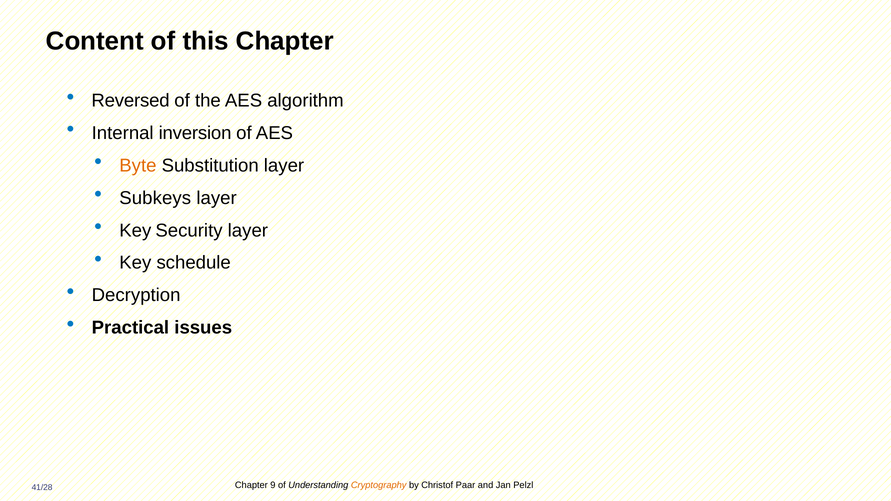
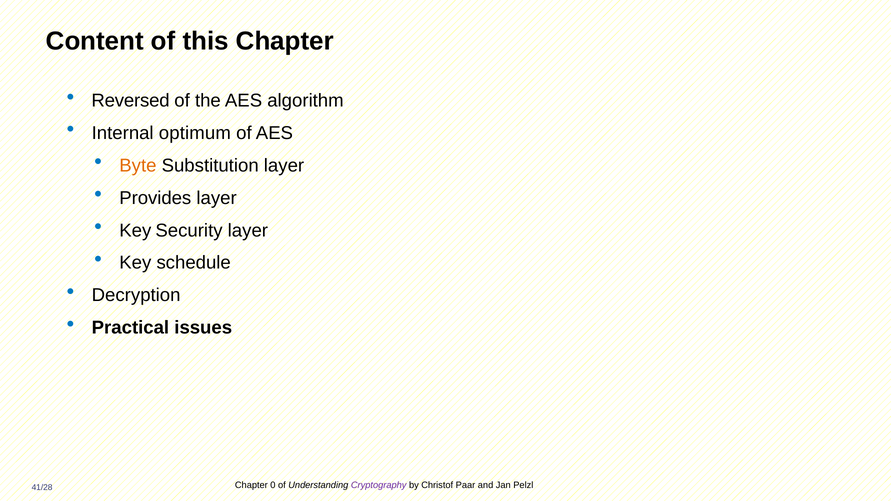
inversion: inversion -> optimum (195, 133)
Subkeys: Subkeys -> Provides (155, 198)
9: 9 -> 0 (273, 485)
Cryptography colour: orange -> purple (379, 485)
